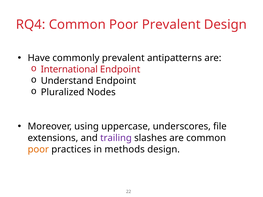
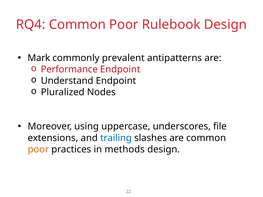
Poor Prevalent: Prevalent -> Rulebook (171, 25)
Have: Have -> Mark (39, 58)
International: International -> Performance (69, 70)
trailing colour: purple -> blue (116, 138)
